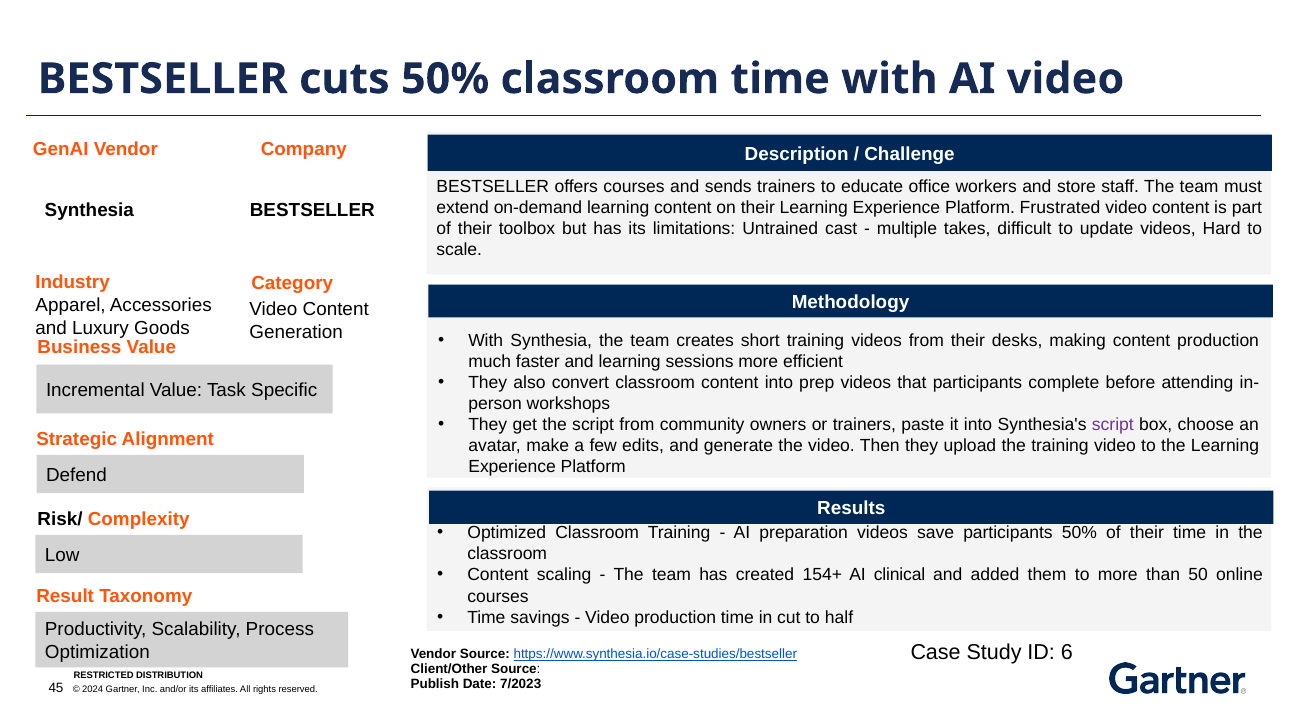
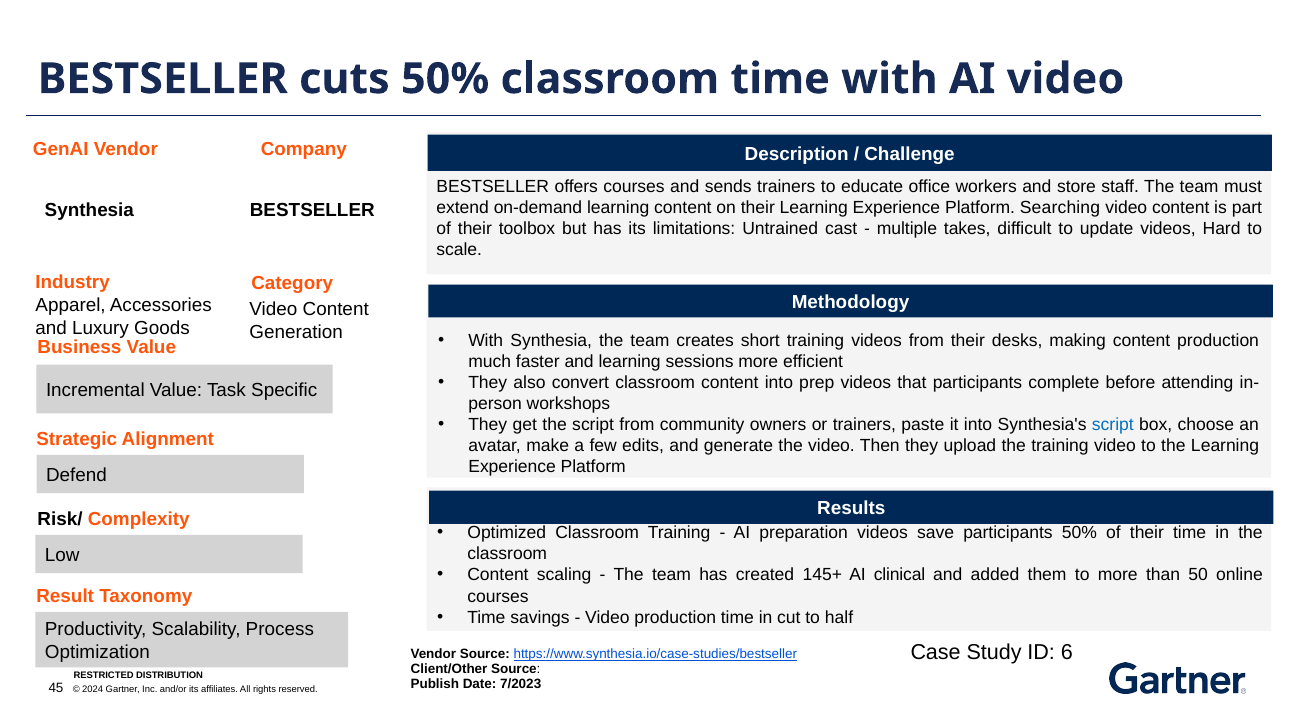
Frustrated: Frustrated -> Searching (1060, 208)
script colour: purple -> blue (1113, 425)
154+: 154+ -> 145+ (822, 575)
